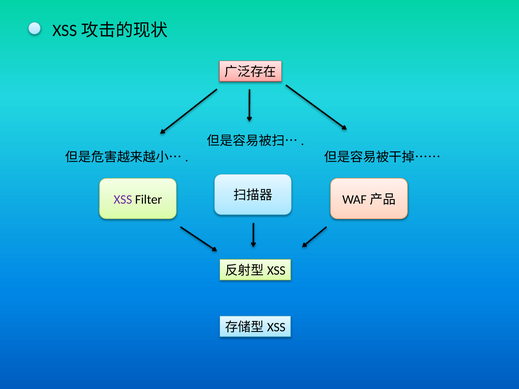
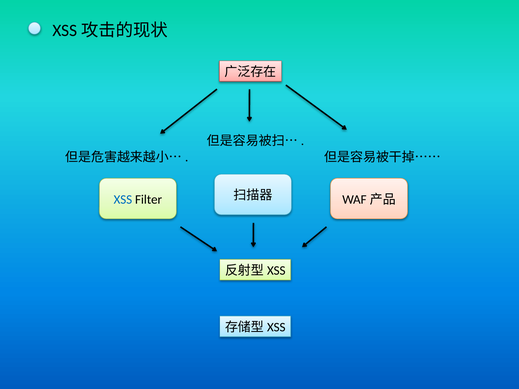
XSS colour: purple -> blue (123, 200)
